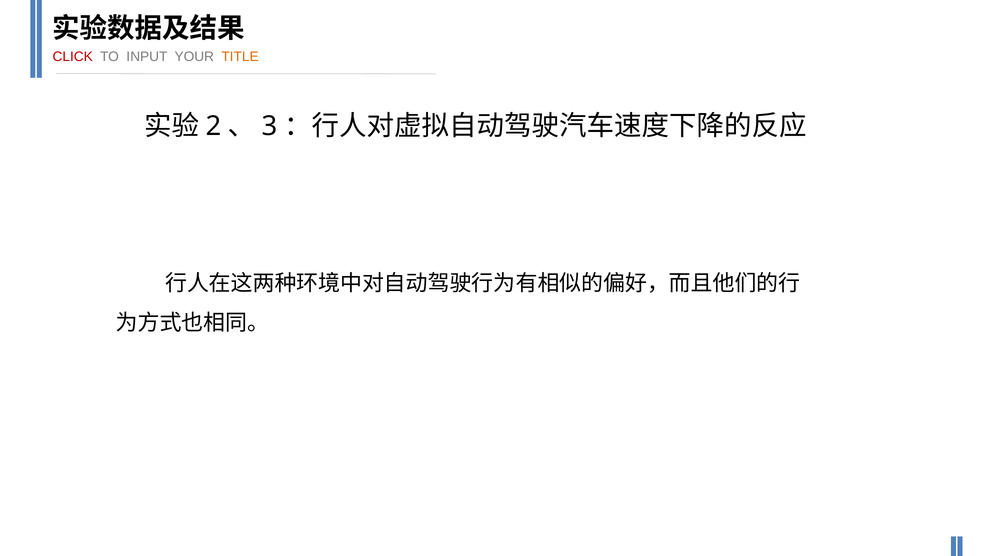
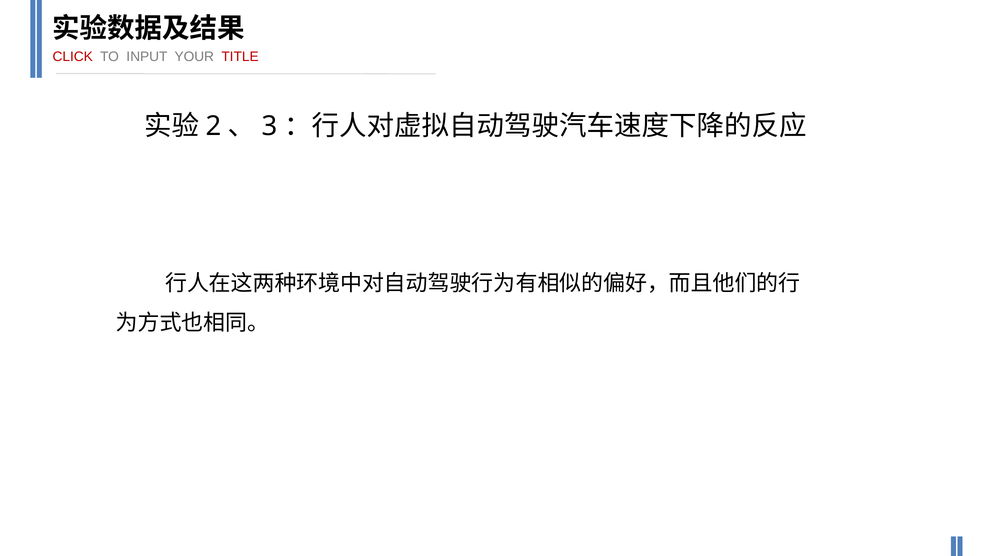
TITLE colour: orange -> red (240, 57)
